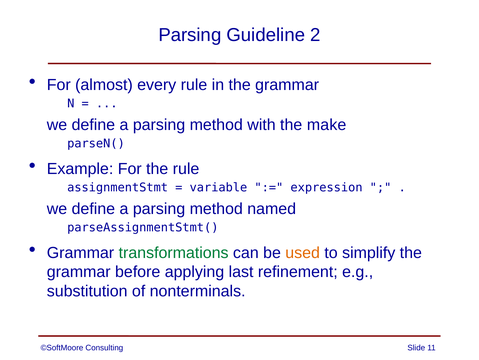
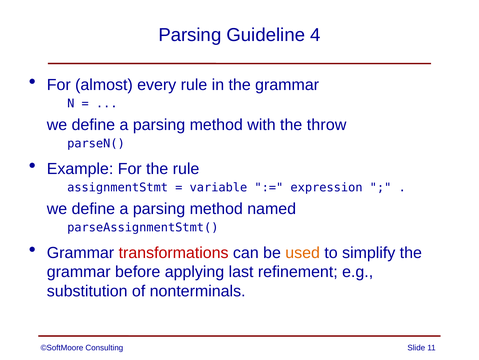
2: 2 -> 4 (315, 35)
make: make -> throw (327, 124)
transformations colour: green -> red (174, 252)
